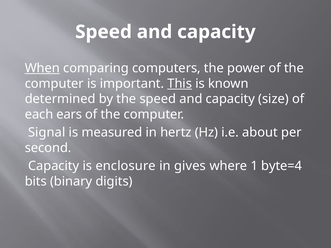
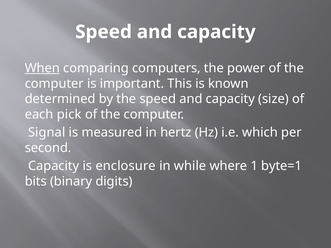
This underline: present -> none (180, 84)
ears: ears -> pick (69, 115)
about: about -> which (260, 133)
gives: gives -> while (190, 166)
byte=4: byte=4 -> byte=1 (282, 166)
